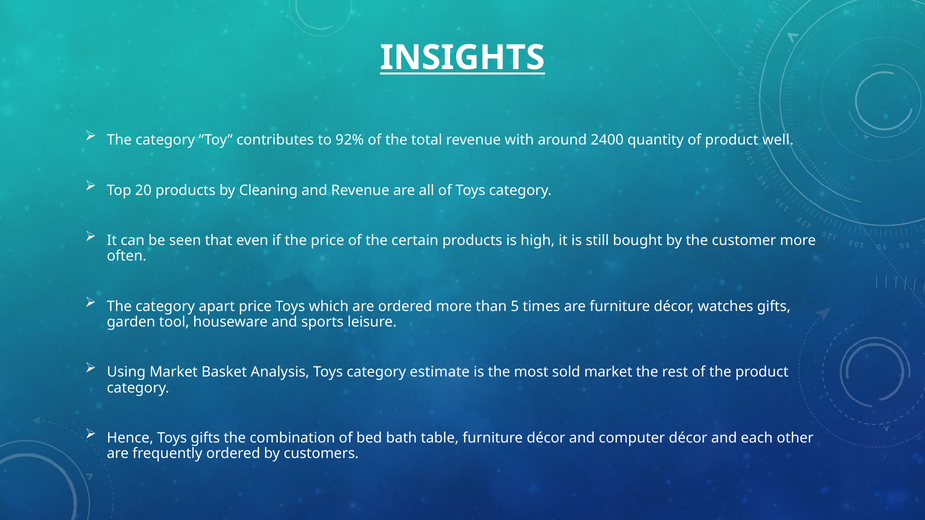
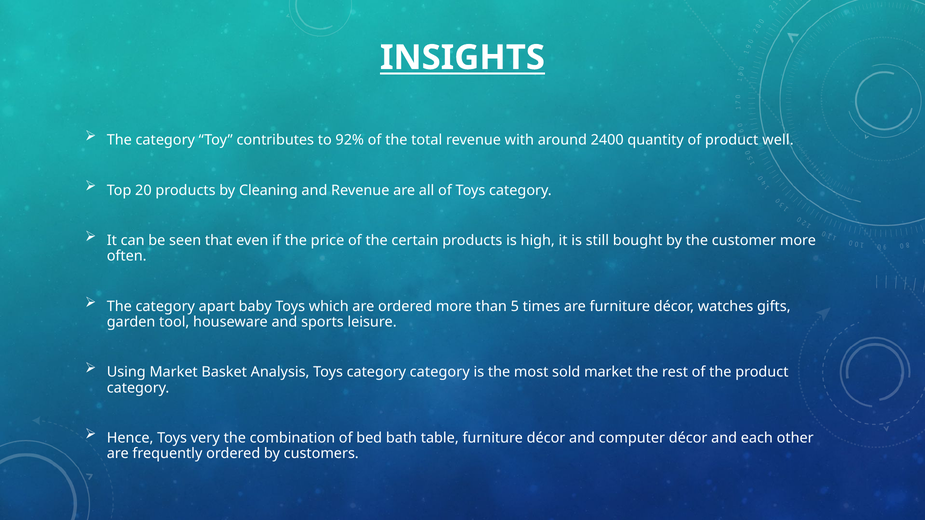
apart price: price -> baby (255, 307)
category estimate: estimate -> category (440, 372)
Toys gifts: gifts -> very (205, 438)
